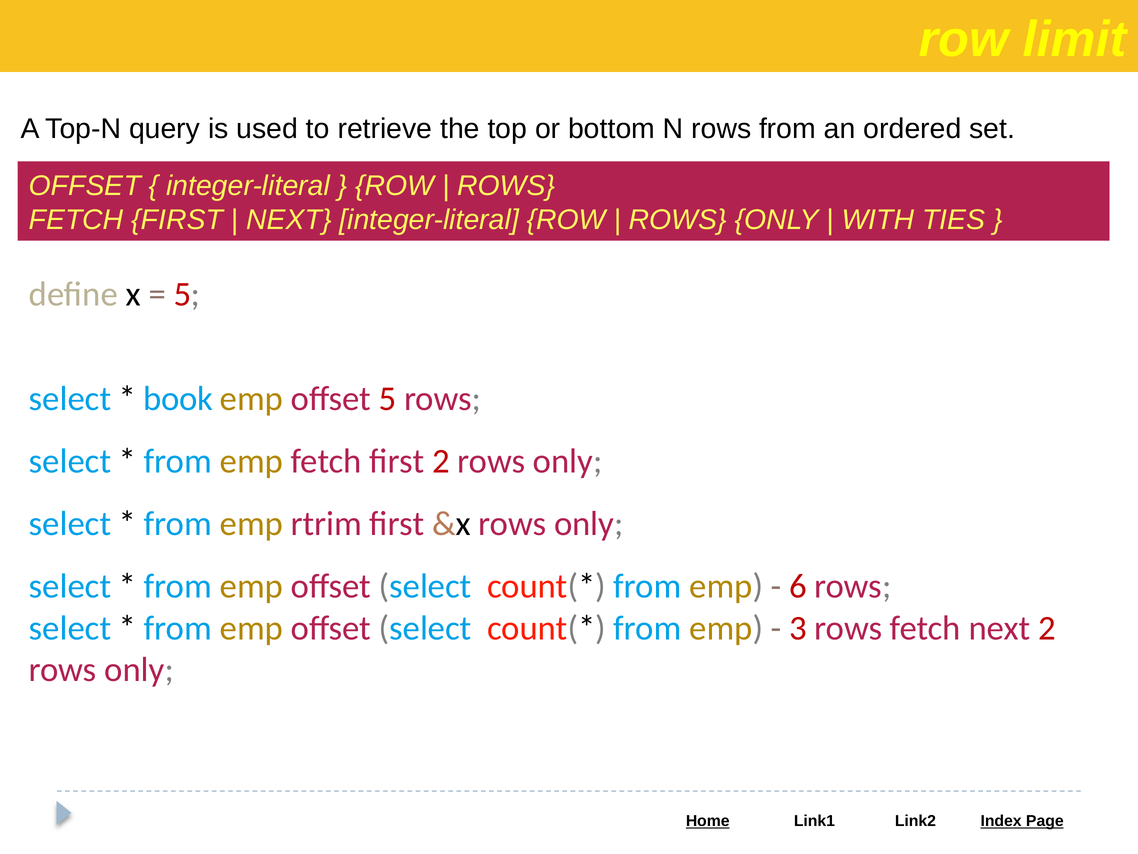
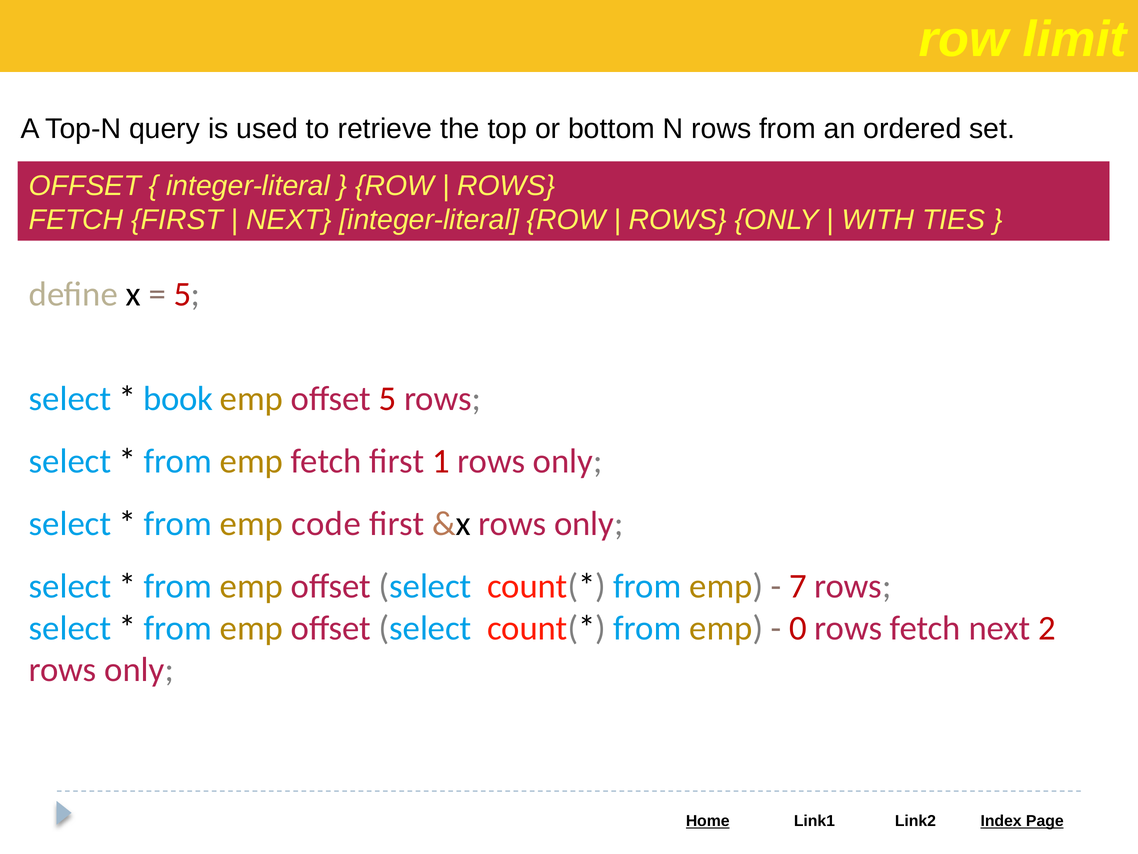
first 2: 2 -> 1 (441, 461)
rtrim: rtrim -> code (326, 524)
6: 6 -> 7 (798, 586)
3: 3 -> 0 (798, 628)
